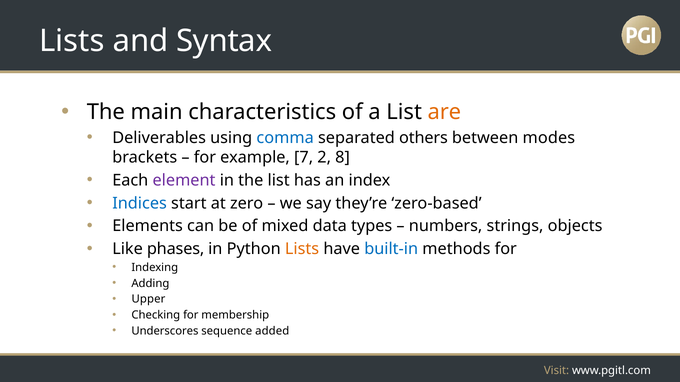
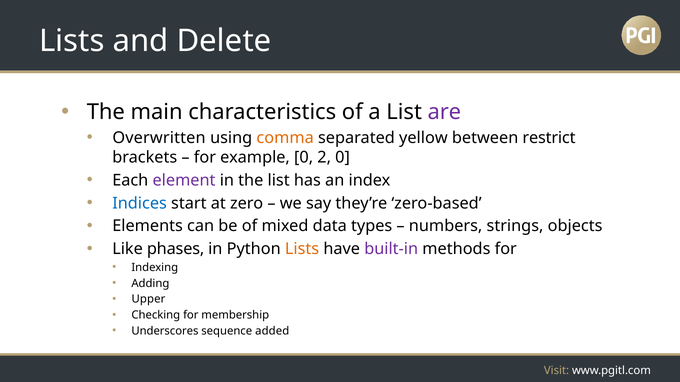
Syntax: Syntax -> Delete (224, 41)
are colour: orange -> purple (444, 112)
Deliverables: Deliverables -> Overwritten (159, 138)
comma colour: blue -> orange (285, 138)
others: others -> yellow (423, 138)
modes: modes -> restrict (549, 138)
example 7: 7 -> 0 (304, 158)
2 8: 8 -> 0 (343, 158)
built-in colour: blue -> purple (391, 249)
